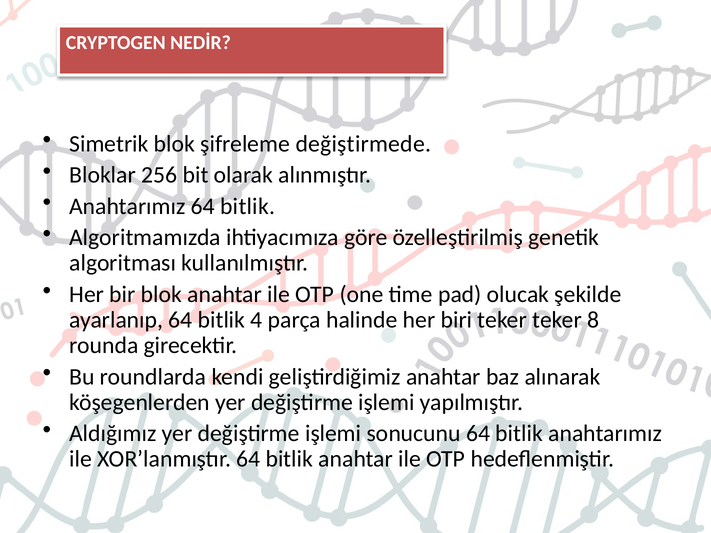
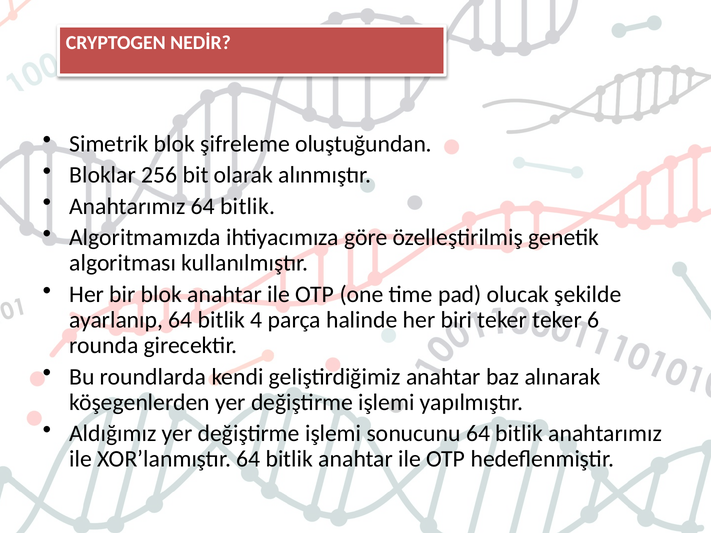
değiştirmede: değiştirmede -> oluştuğundan (364, 144)
8: 8 -> 6 (593, 320)
